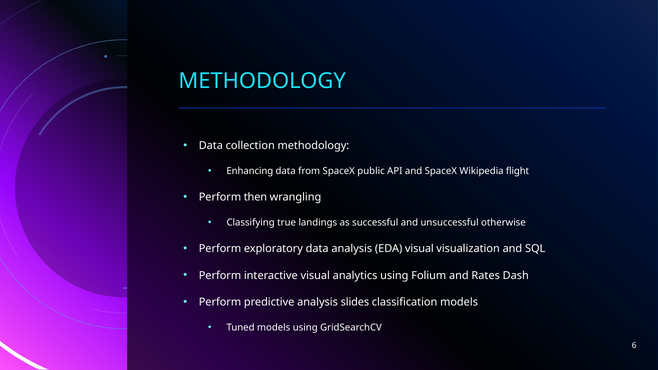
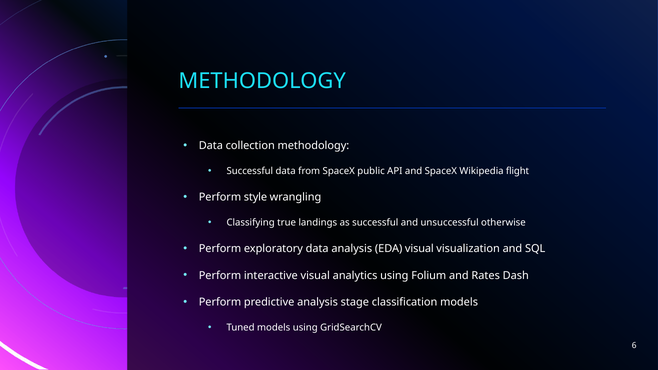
Enhancing: Enhancing -> Successful (250, 171)
then: then -> style (255, 197)
slides: slides -> stage (355, 302)
